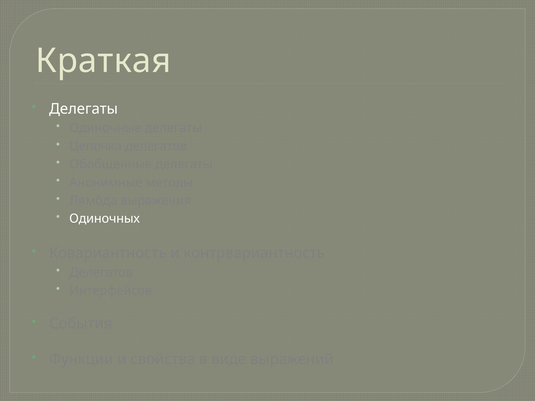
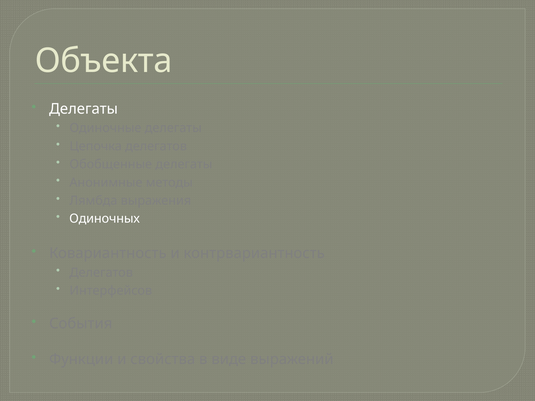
Краткая: Краткая -> Объекта (104, 61)
